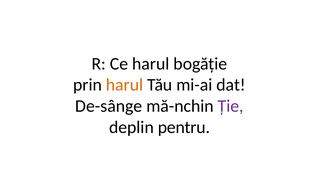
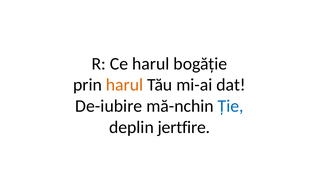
De-sânge: De-sânge -> De-iubire (109, 106)
Ție colour: purple -> blue (231, 106)
pentru: pentru -> jertfire (184, 128)
